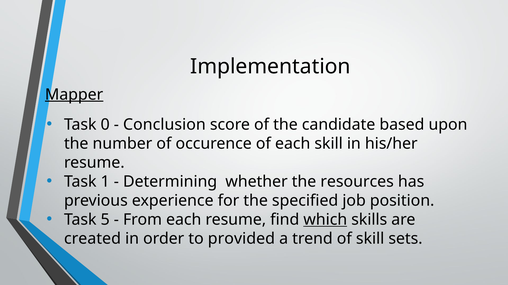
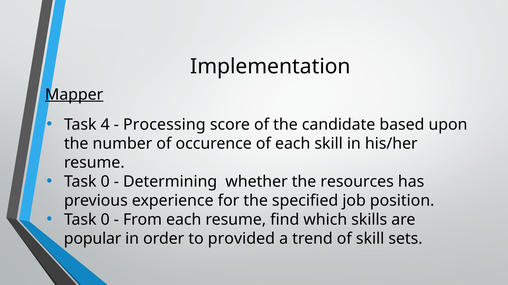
0: 0 -> 4 (105, 125)
Conclusion: Conclusion -> Processing (164, 125)
1: 1 -> 0 (105, 182)
5: 5 -> 0 (105, 220)
which underline: present -> none (325, 220)
created: created -> popular (93, 239)
